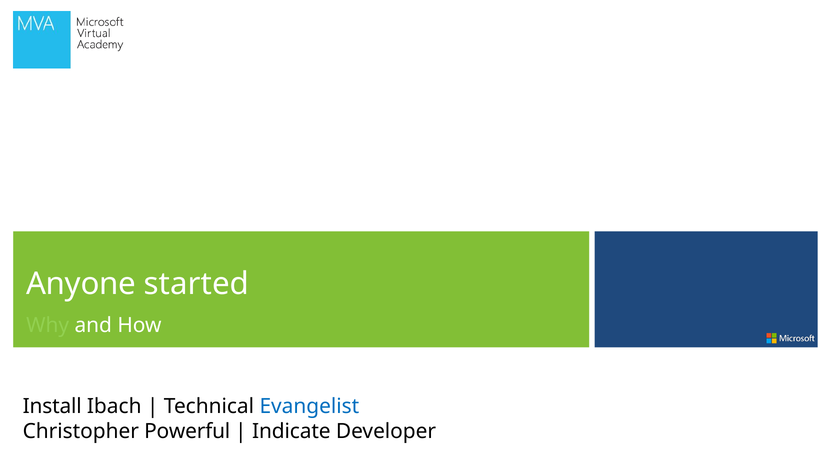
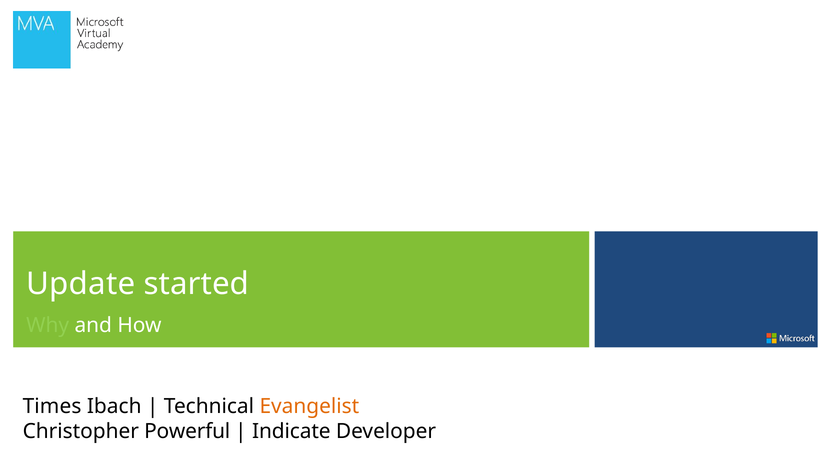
Anyone: Anyone -> Update (81, 284)
Install: Install -> Times (52, 406)
Evangelist colour: blue -> orange (309, 406)
